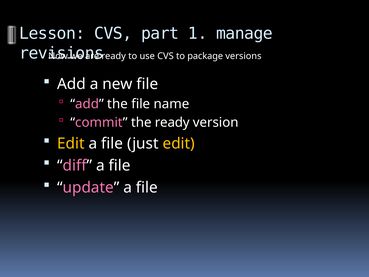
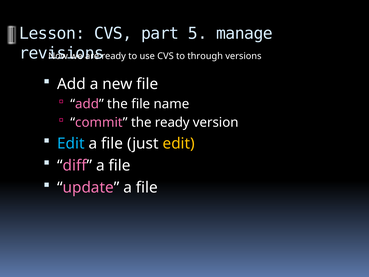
1: 1 -> 5 (198, 33)
package: package -> through (205, 56)
Edit colour: yellow -> light blue (71, 143)
